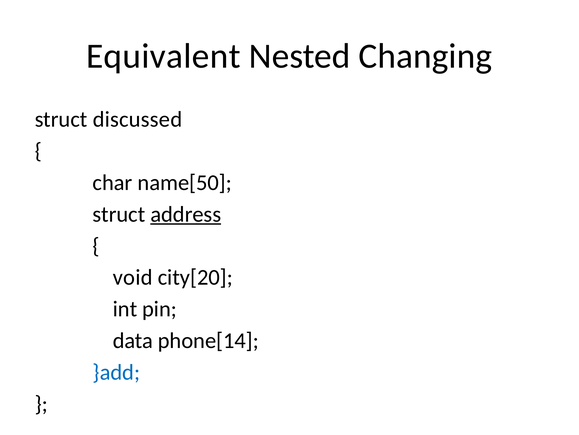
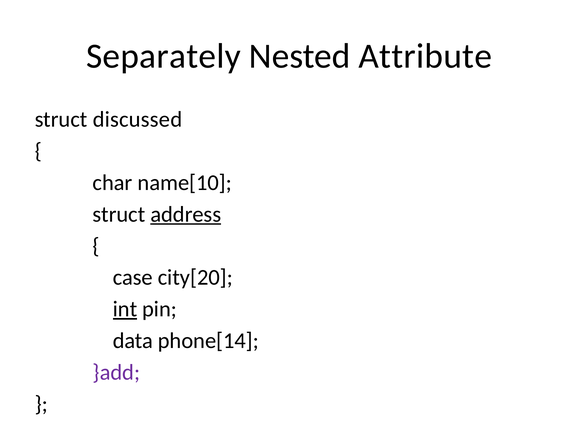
Equivalent: Equivalent -> Separately (163, 56)
Changing: Changing -> Attribute (425, 56)
name[50: name[50 -> name[10 (185, 182)
void: void -> case (133, 277)
int underline: none -> present (125, 309)
}add colour: blue -> purple (116, 372)
